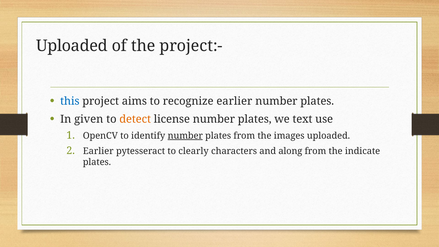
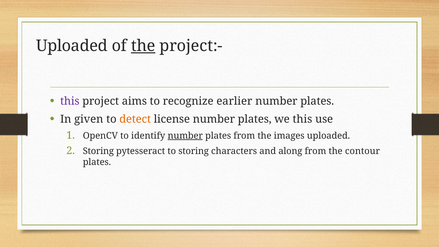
the underline: none -> present (143, 46)
this colour: blue -> purple (70, 101)
we text: text -> this (302, 119)
Earlier: Earlier -> Storing (98, 151)
to clearly: clearly -> storing (194, 151)
indicate: indicate -> contour (362, 151)
